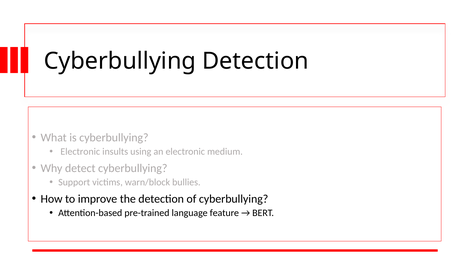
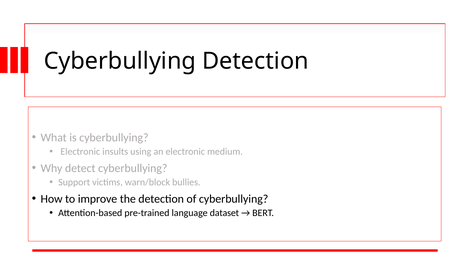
feature: feature -> dataset (224, 212)
